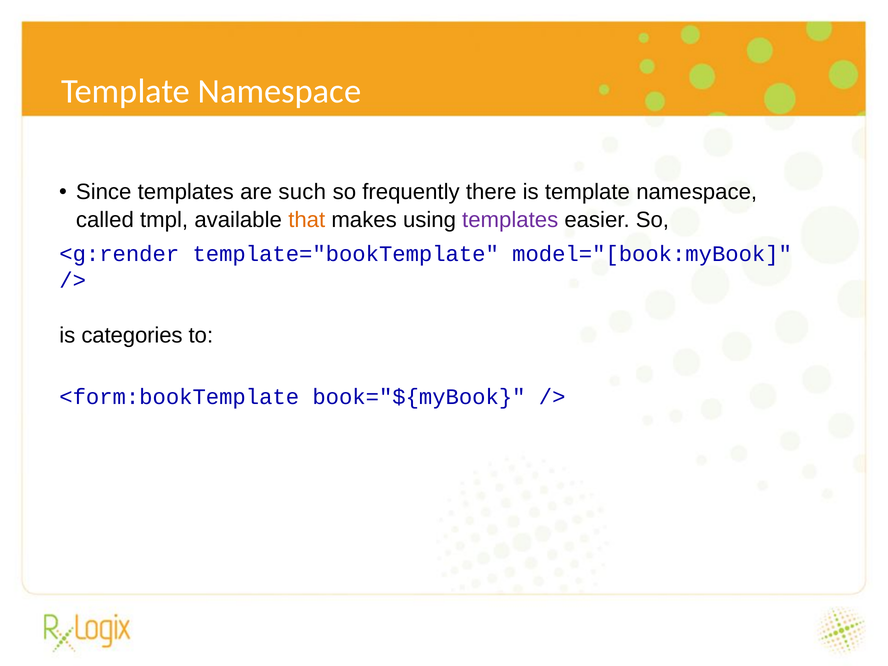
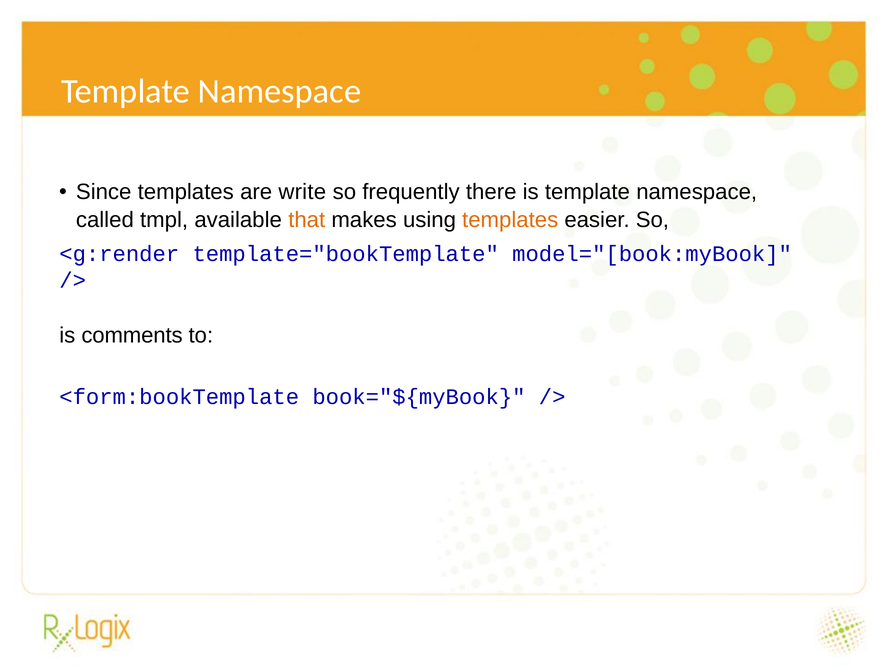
such: such -> write (302, 192)
templates colour: purple -> orange (510, 220)
categories: categories -> comments (132, 335)
